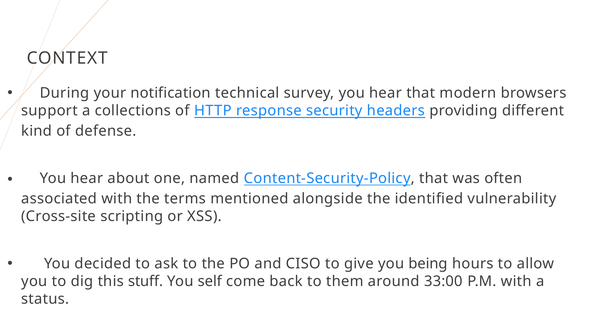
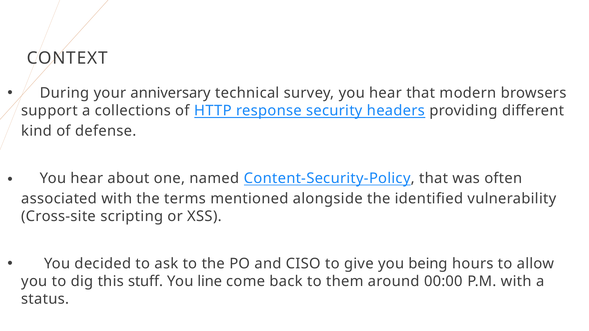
notification: notification -> anniversary (171, 93)
self: self -> line (210, 282)
33:00: 33:00 -> 00:00 (443, 282)
